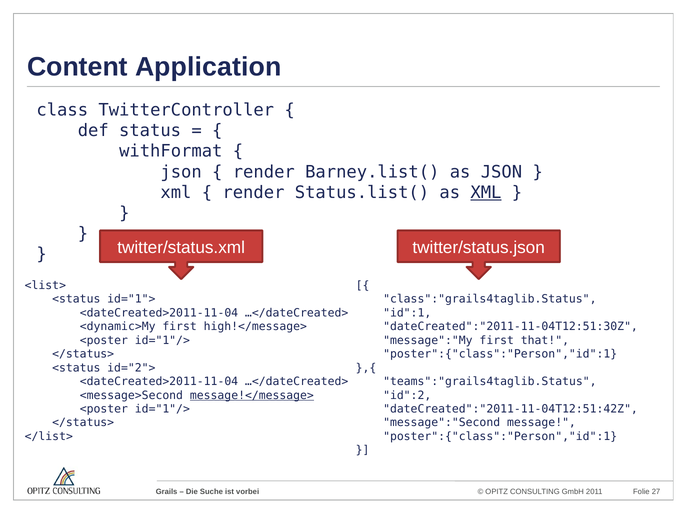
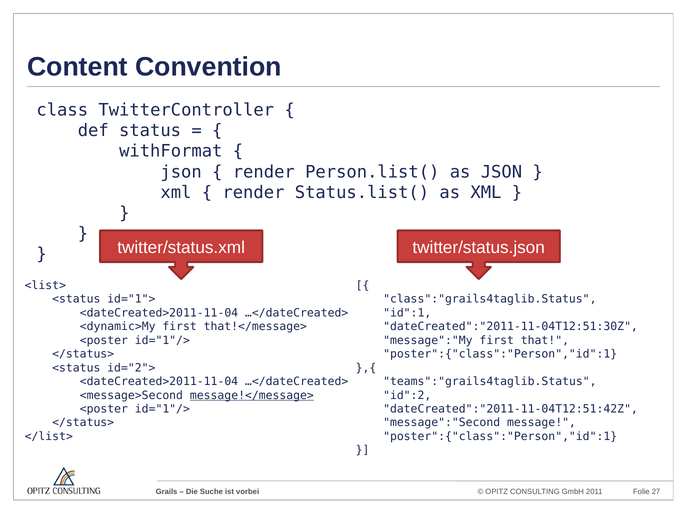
Application: Application -> Convention (208, 67)
Barney.list(: Barney.list( -> Person.list( (372, 172)
XML underline: present -> none (486, 193)
high!</message>: high!</message> -> that!</message> (255, 327)
